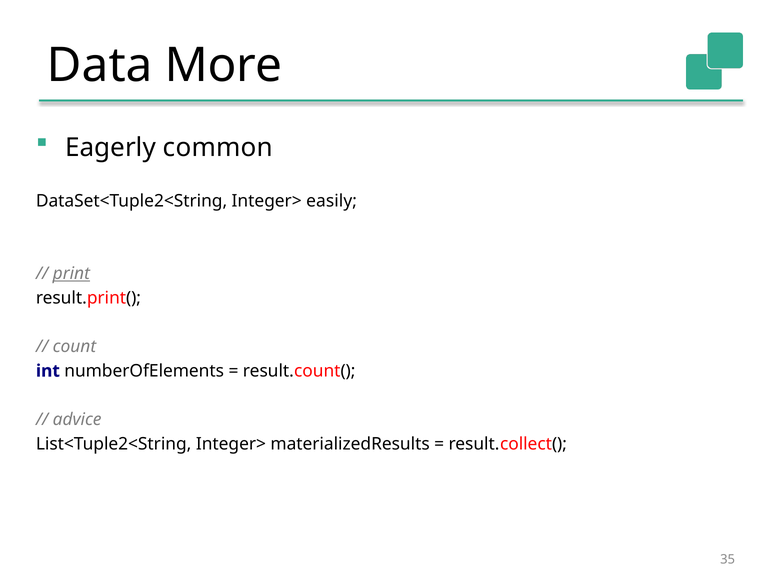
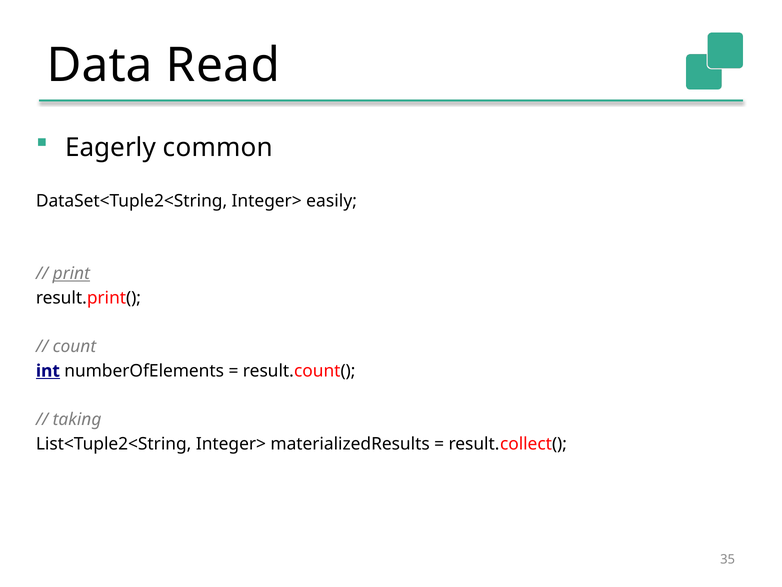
More: More -> Read (223, 65)
int underline: none -> present (48, 371)
advice: advice -> taking (77, 419)
